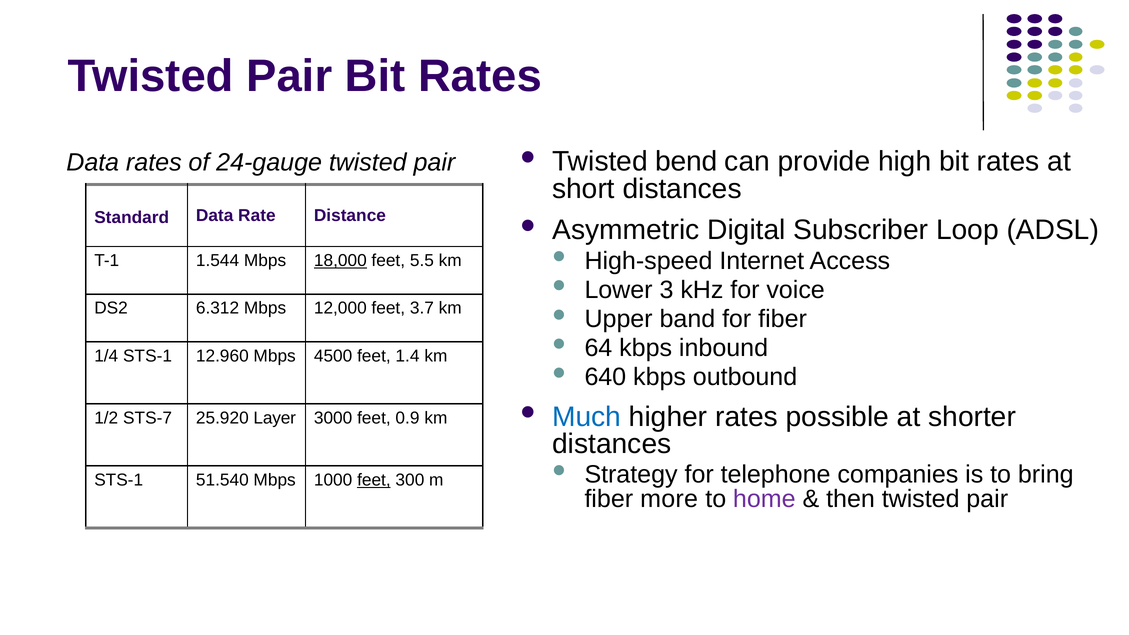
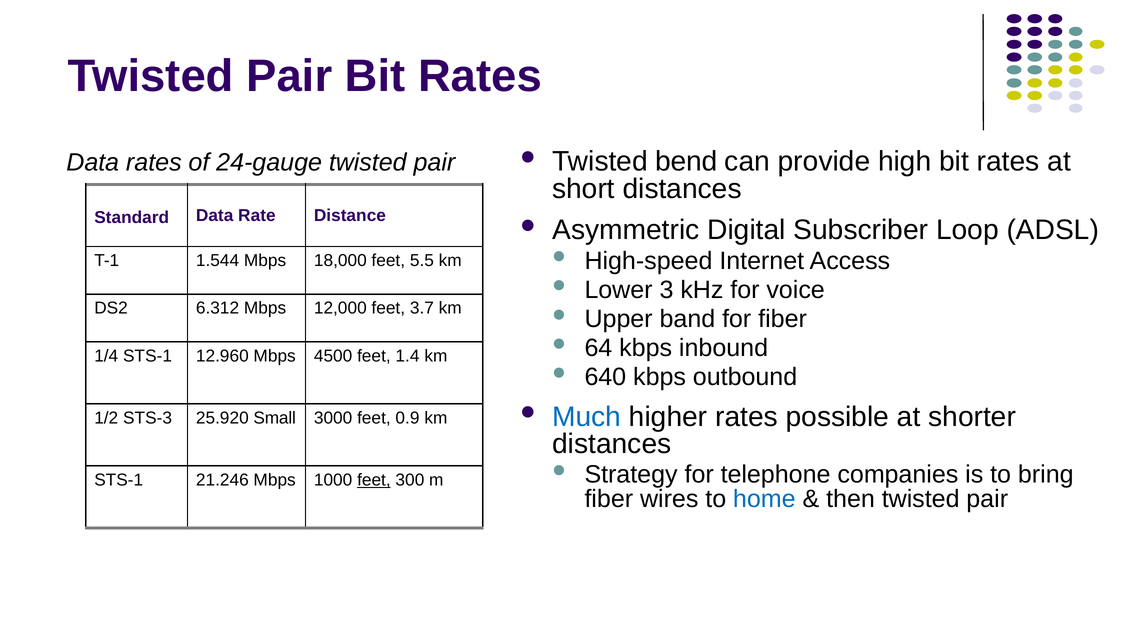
18,000 underline: present -> none (340, 261)
STS-7: STS-7 -> STS-3 (148, 418)
Layer: Layer -> Small (275, 418)
51.540: 51.540 -> 21.246 (222, 480)
more: more -> wires (669, 499)
home colour: purple -> blue (764, 499)
